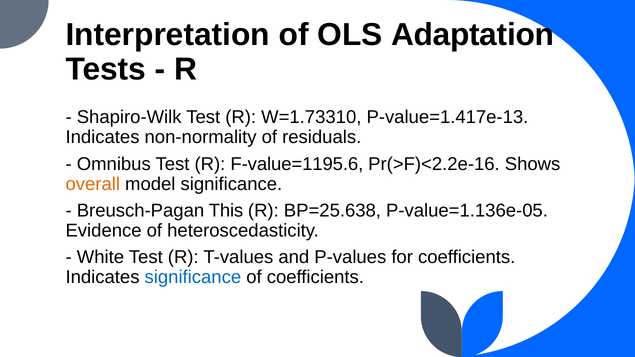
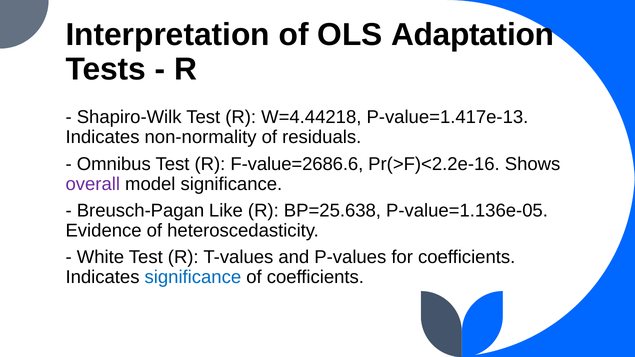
W=1.73310: W=1.73310 -> W=4.44218 (311, 117)
F-value=1195.6: F-value=1195.6 -> F-value=2686.6 (297, 164)
overall colour: orange -> purple (93, 184)
This: This -> Like (226, 211)
